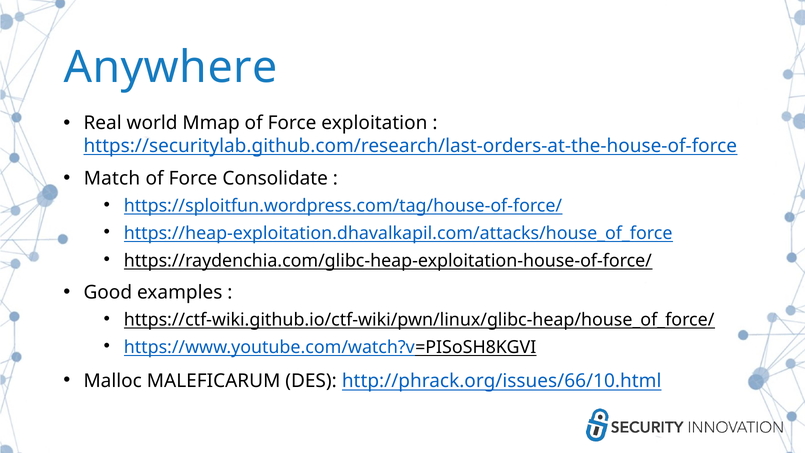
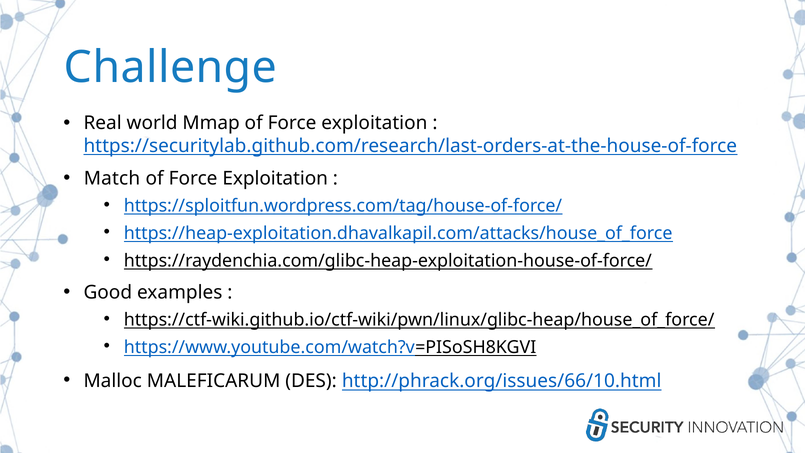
Anywhere: Anywhere -> Challenge (170, 68)
Consolidate: Consolidate -> Exploitation (275, 178)
